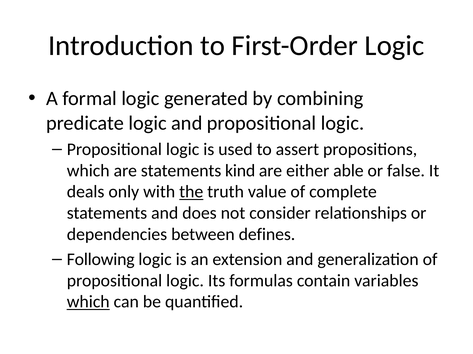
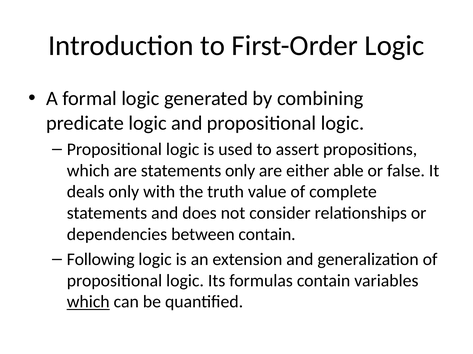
statements kind: kind -> only (240, 171)
the underline: present -> none (191, 192)
between defines: defines -> contain (267, 235)
